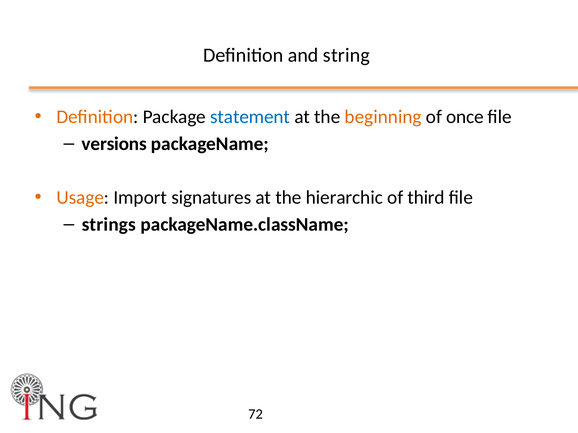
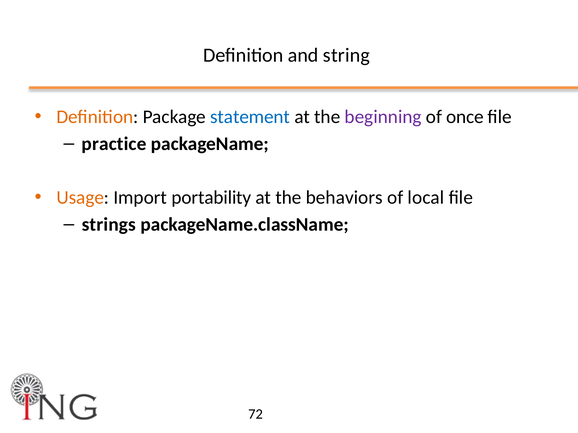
beginning colour: orange -> purple (383, 117)
versions: versions -> practice (114, 144)
signatures: signatures -> portability (211, 198)
hierarchic: hierarchic -> behaviors (344, 198)
third: third -> local (426, 198)
